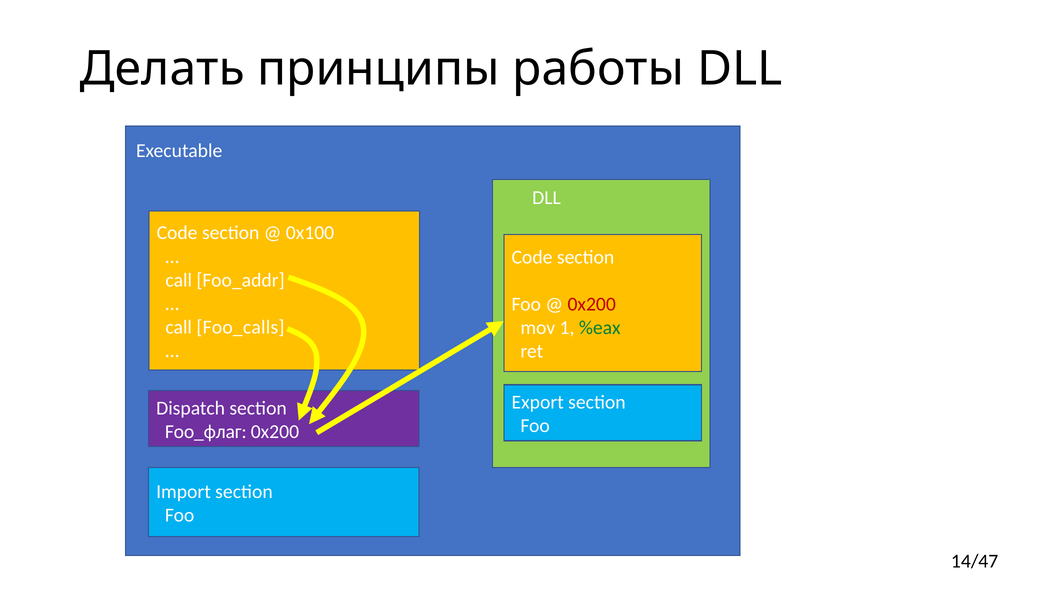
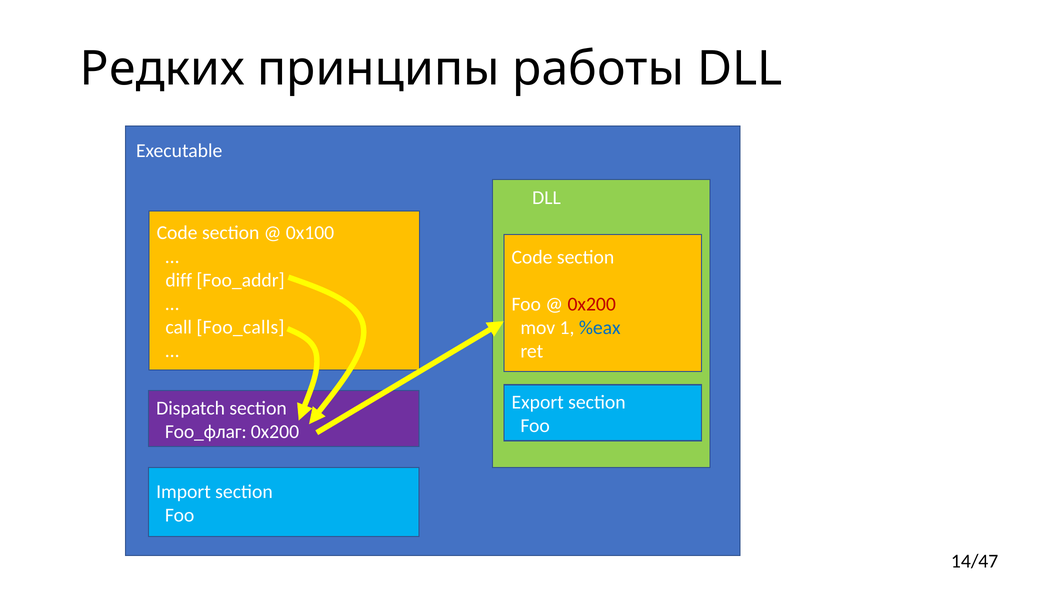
Делать: Делать -> Редких (162, 69)
сall: сall -> diff (179, 280)
%eax colour: green -> blue (600, 328)
